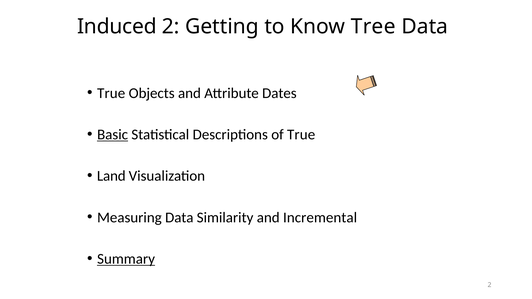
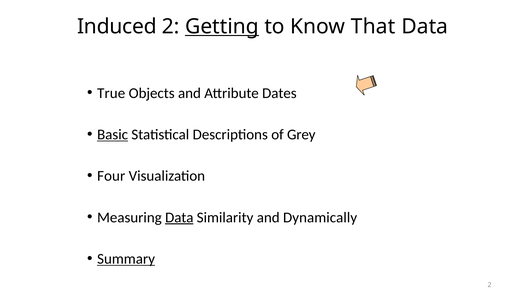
Getting underline: none -> present (222, 26)
Tree: Tree -> That (373, 26)
of True: True -> Grey (301, 135)
Land: Land -> Four (111, 176)
Data underline: none -> present (179, 218)
Incremental: Incremental -> Dynamically (320, 218)
